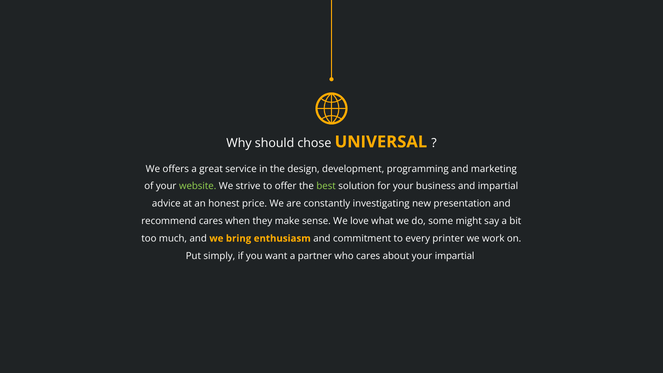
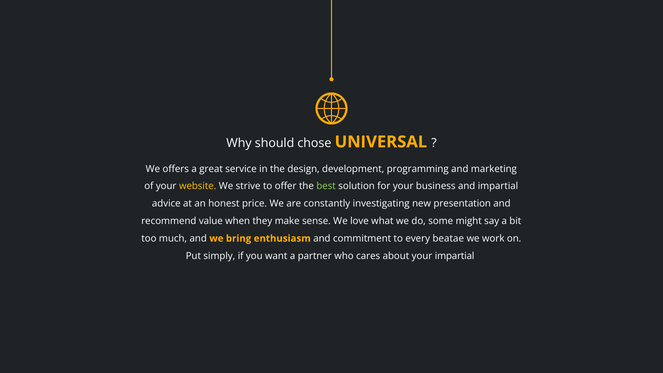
website colour: light green -> yellow (198, 186)
recommend cares: cares -> value (211, 221)
printer: printer -> beatae (448, 238)
